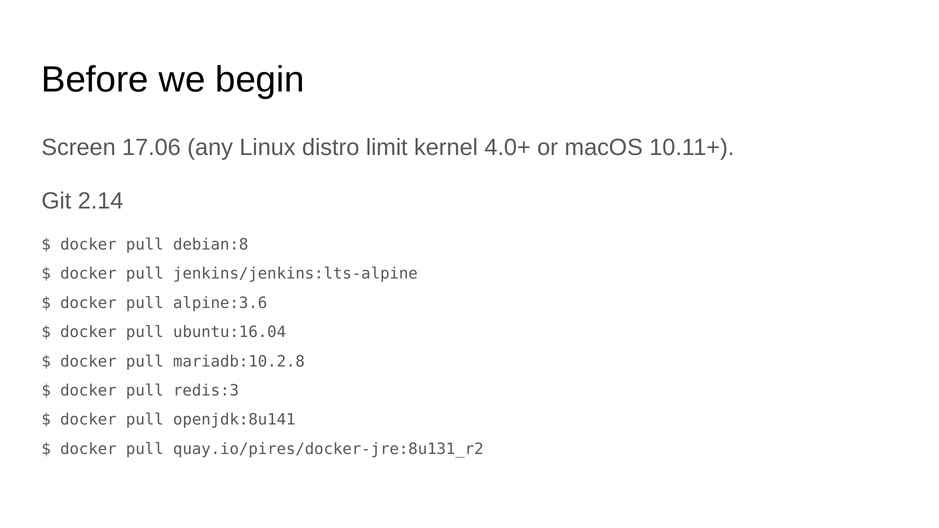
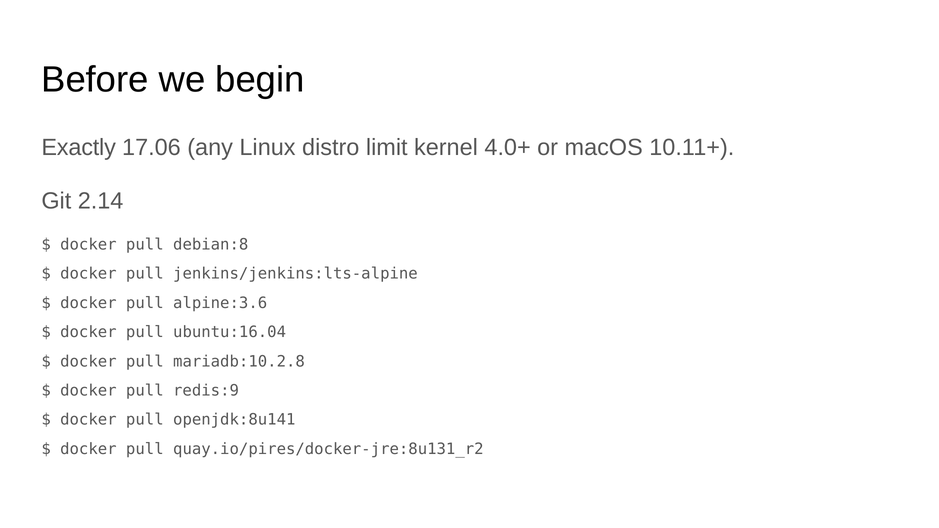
Screen: Screen -> Exactly (79, 148)
redis:3: redis:3 -> redis:9 (206, 391)
